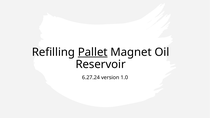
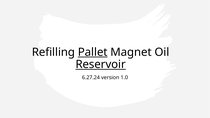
Reservoir underline: none -> present (101, 64)
